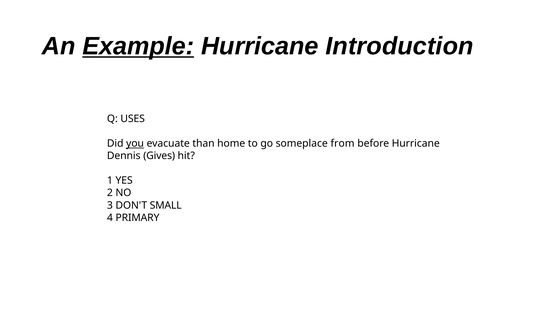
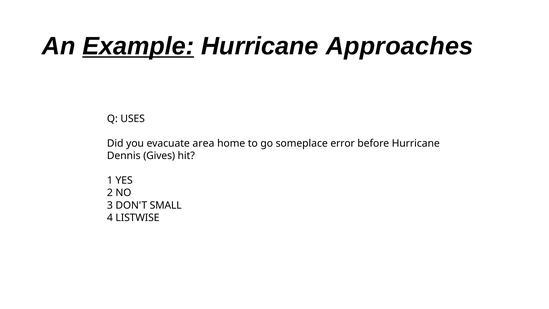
Introduction: Introduction -> Approaches (399, 46)
you underline: present -> none (135, 143)
than: than -> area (203, 143)
from: from -> error (343, 143)
PRIMARY: PRIMARY -> LISTWISE (137, 218)
